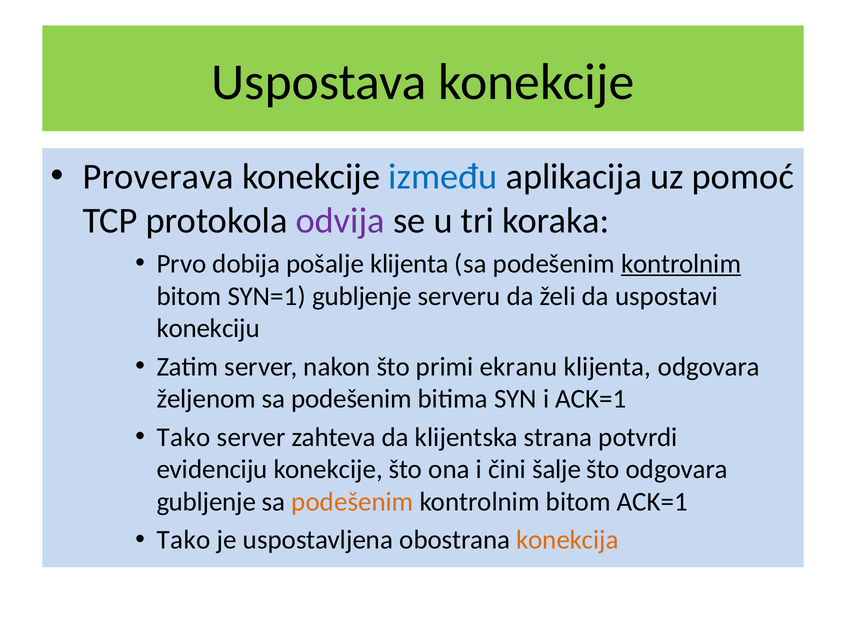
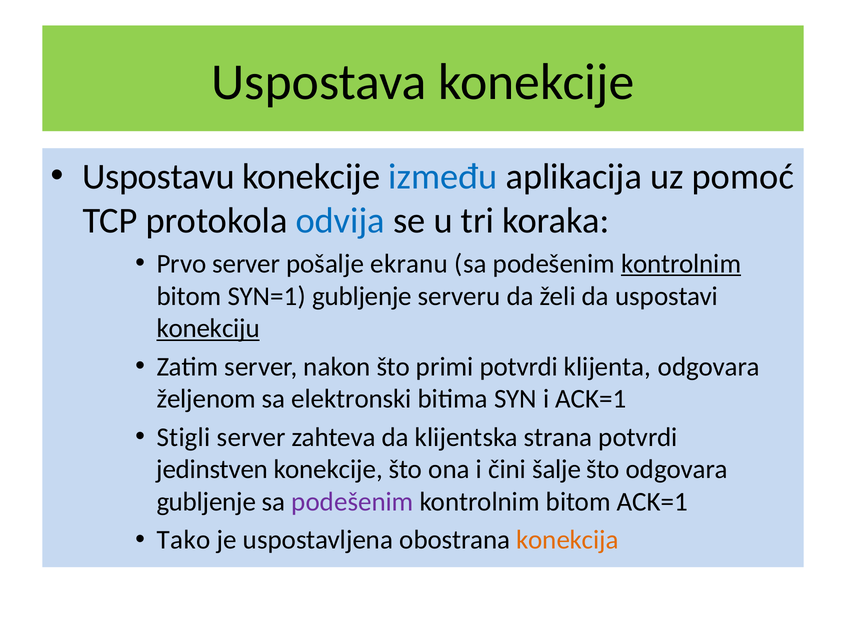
Proverava: Proverava -> Uspostavu (158, 177)
odvija colour: purple -> blue (340, 220)
Prvo dobija: dobija -> server (246, 263)
pošalje klijenta: klijenta -> ekranu (409, 263)
konekciju underline: none -> present (208, 328)
primi ekranu: ekranu -> potvrdi (519, 366)
podešenim: podešenim -> elektronski (352, 399)
Tako: Tako -> Stigli (184, 437)
evidenciju: evidenciju -> jedinstven (212, 469)
podešenim colour: orange -> purple (353, 502)
